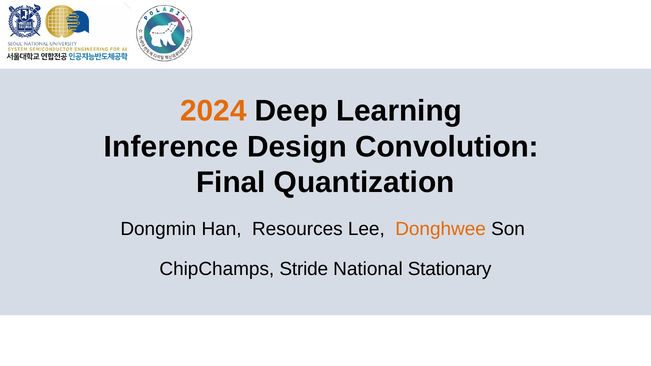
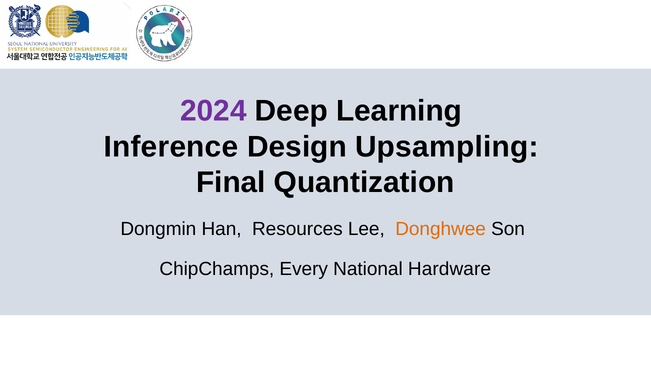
2024 colour: orange -> purple (213, 111)
Convolution: Convolution -> Upsampling (447, 147)
Stride: Stride -> Every (304, 269)
Stationary: Stationary -> Hardware (449, 269)
